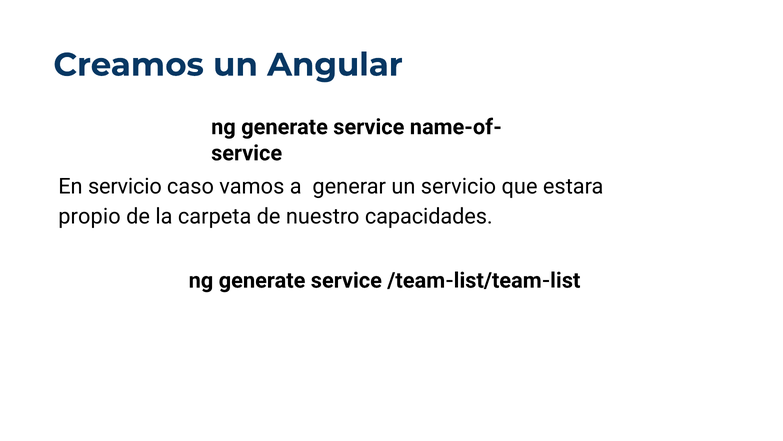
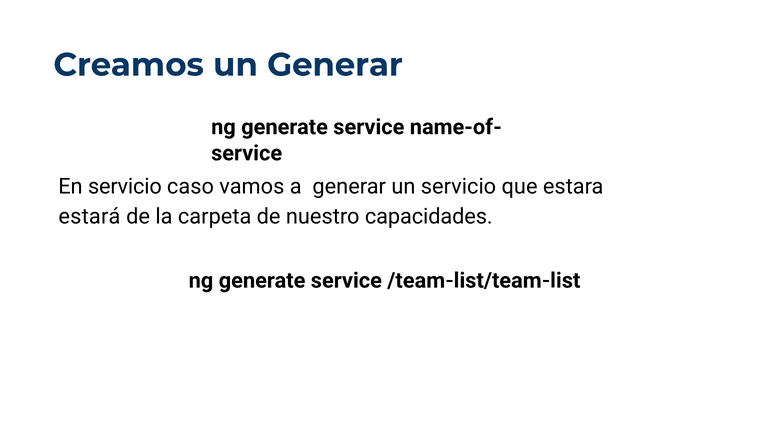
un Angular: Angular -> Generar (335, 65)
propio: propio -> estará (89, 217)
